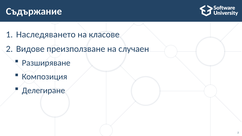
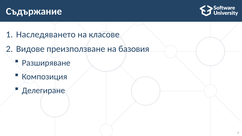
случаен: случаен -> базовия (134, 49)
